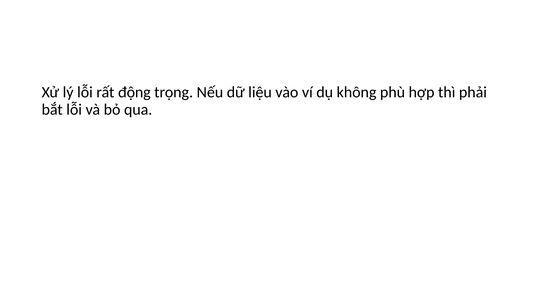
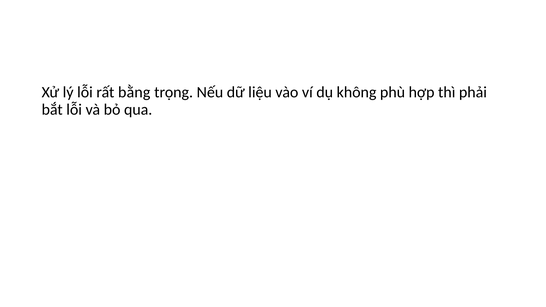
động: động -> bằng (134, 92)
